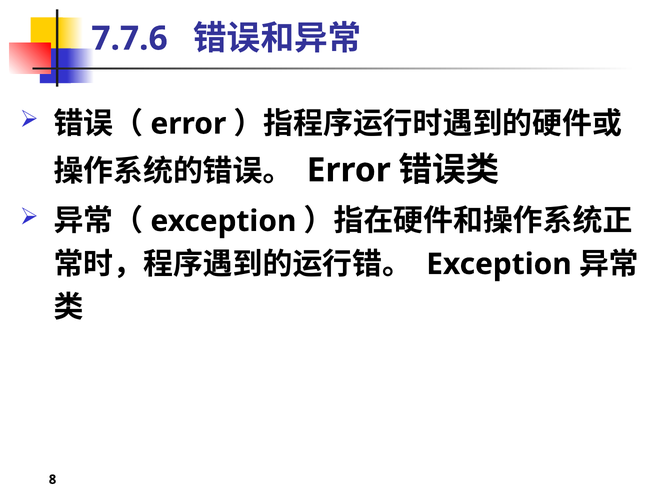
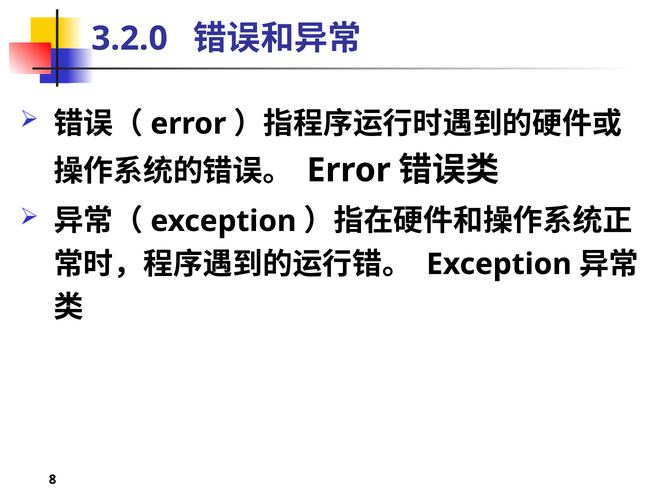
7.7.6: 7.7.6 -> 3.2.0 (130, 39)
